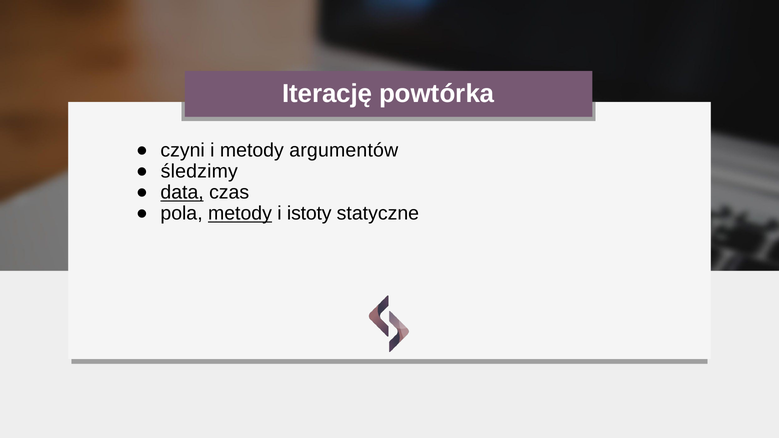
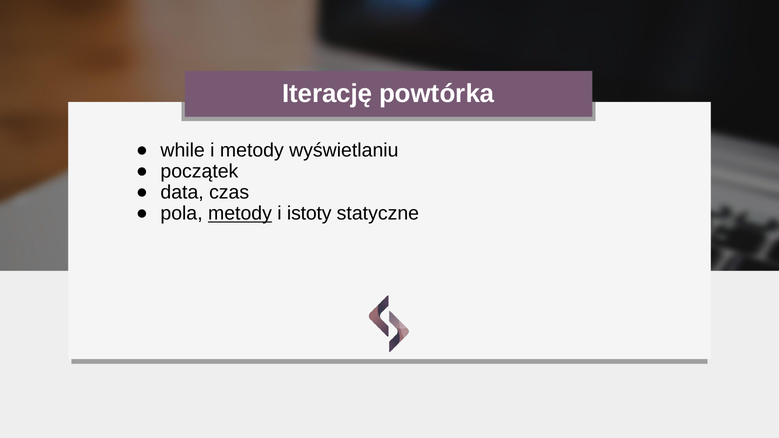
czyni: czyni -> while (183, 151)
argumentów: argumentów -> wyświetlaniu (344, 151)
śledzimy: śledzimy -> początek (199, 172)
data underline: present -> none (182, 193)
